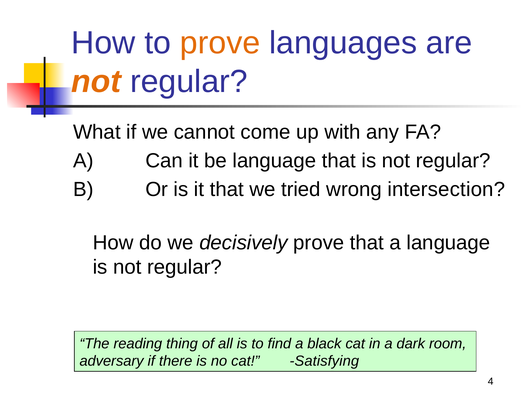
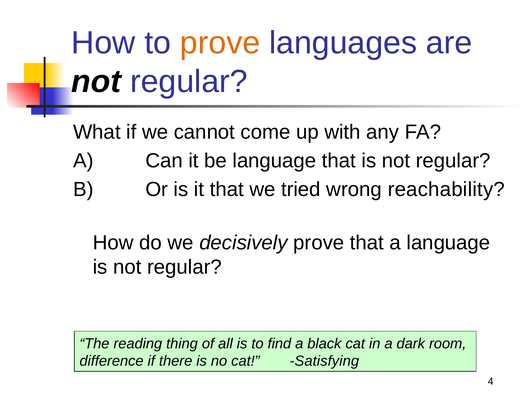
not colour: orange -> black (96, 81)
intersection: intersection -> reachability (446, 189)
adversary: adversary -> difference (112, 361)
